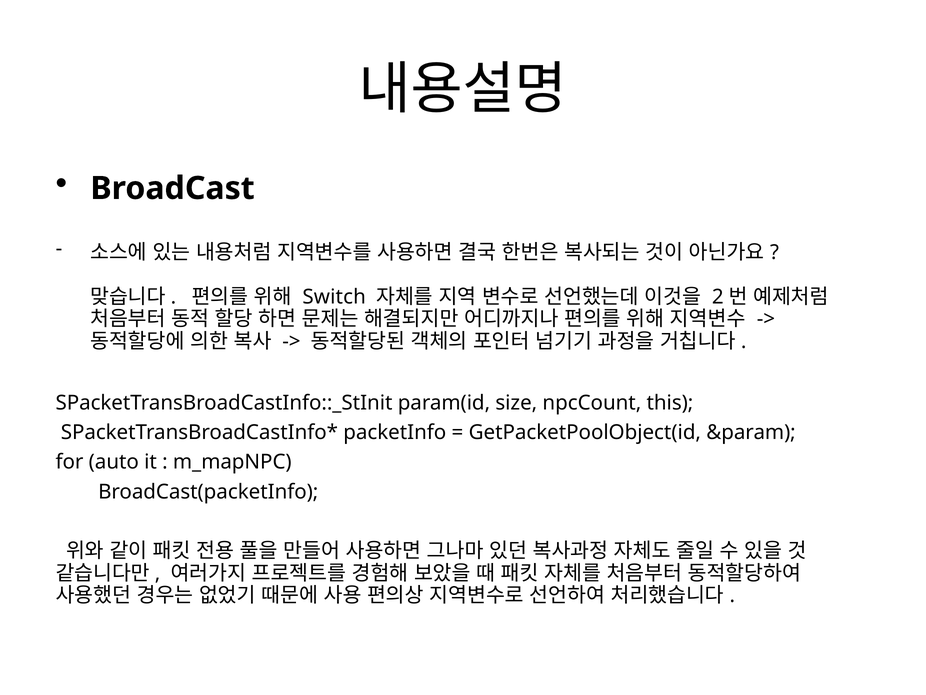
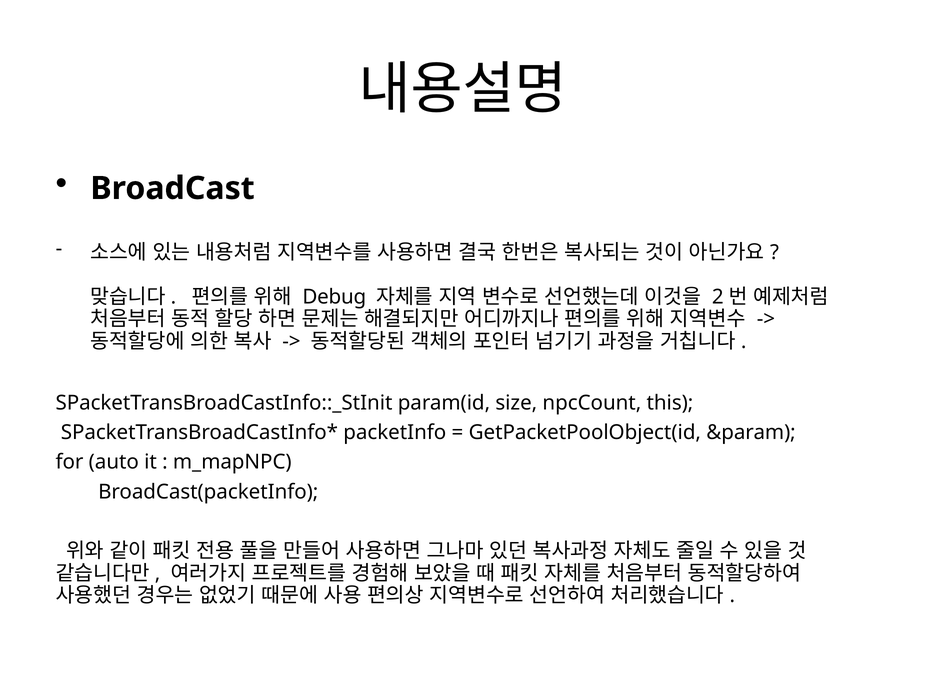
Switch: Switch -> Debug (334, 297)
